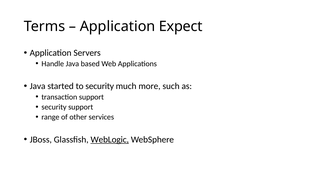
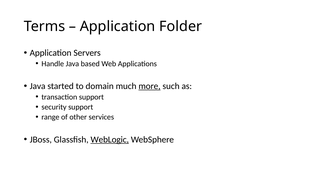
Expect: Expect -> Folder (181, 26)
to security: security -> domain (100, 86)
more underline: none -> present (150, 86)
